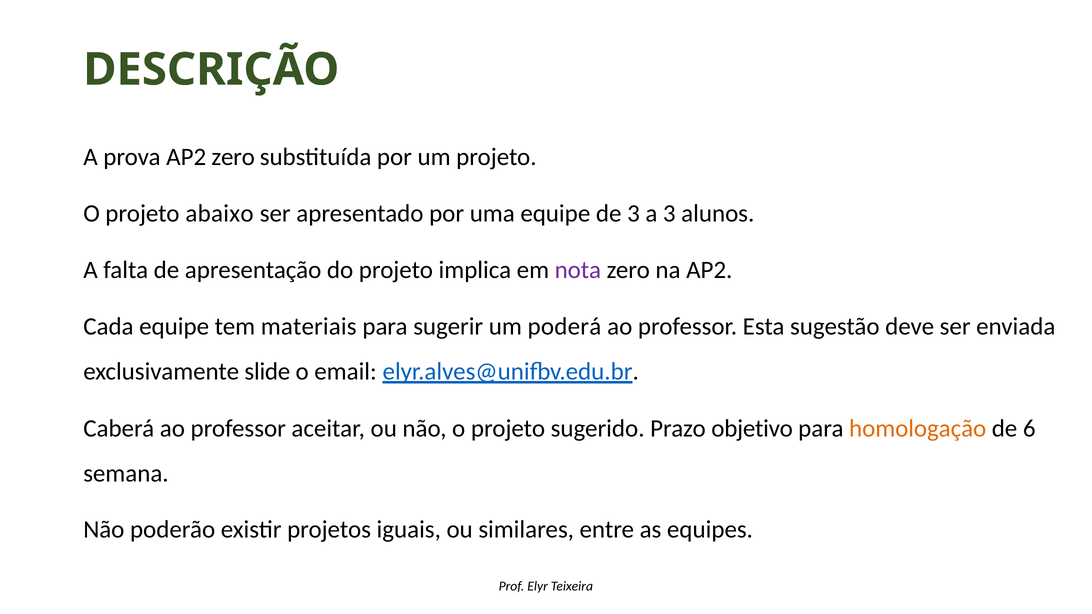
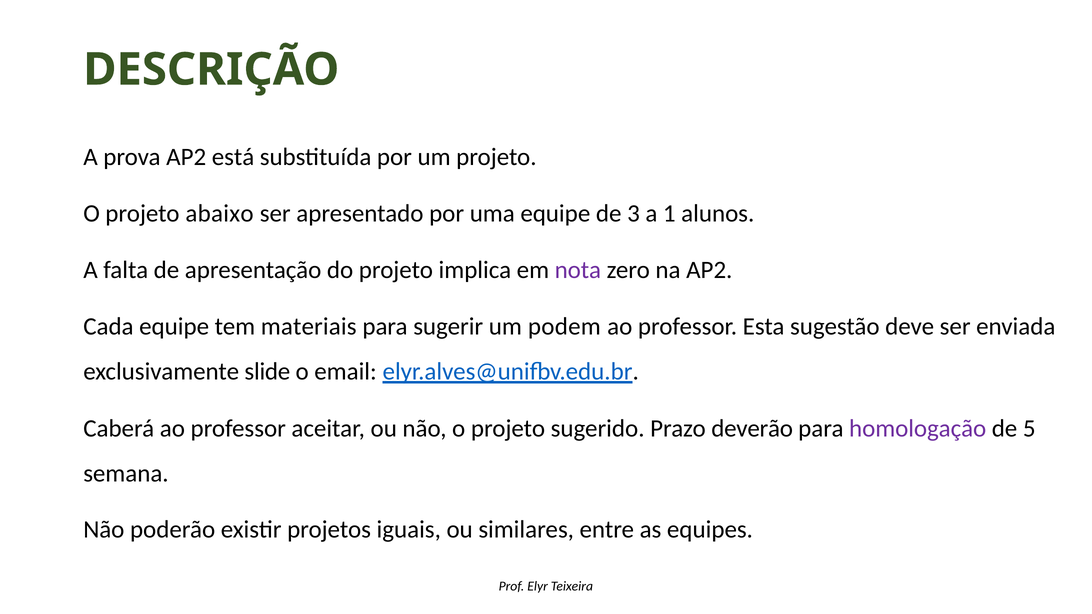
AP2 zero: zero -> está (233, 157)
a 3: 3 -> 1 (669, 214)
poderá: poderá -> podem (564, 326)
objetivo: objetivo -> deverão (752, 429)
homologação colour: orange -> purple (918, 429)
6: 6 -> 5 (1029, 429)
